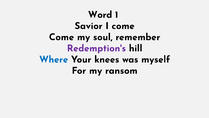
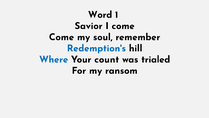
Redemption's colour: purple -> blue (96, 48)
knees: knees -> count (107, 59)
myself: myself -> trialed (156, 59)
